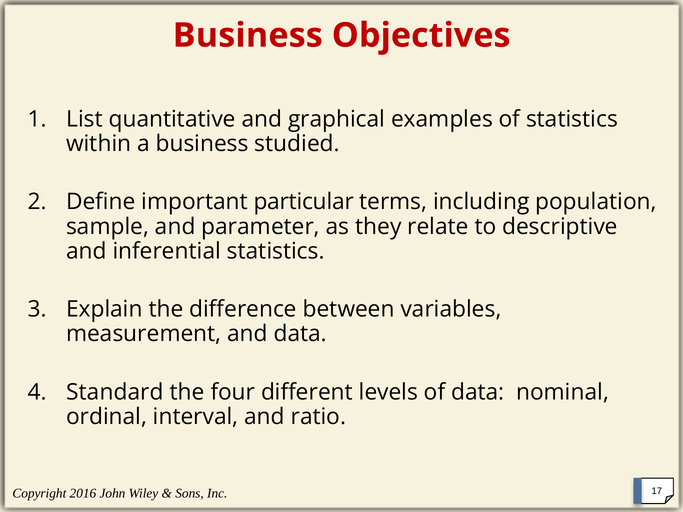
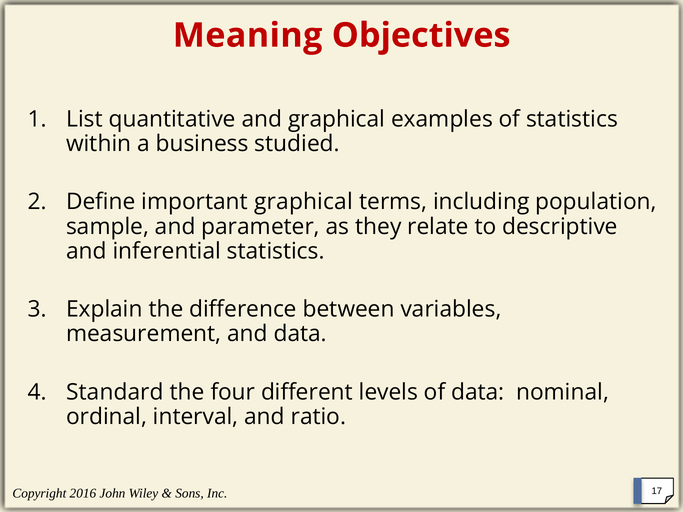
Business: Business -> Meaning (248, 35)
important particular: particular -> graphical (304, 202)
